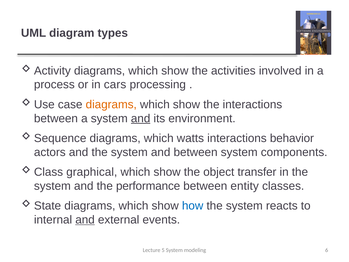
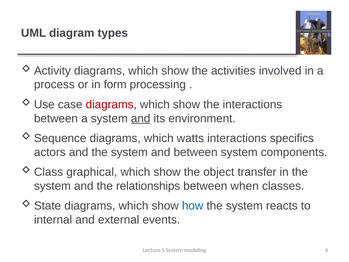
cars: cars -> form (115, 85)
diagrams colour: orange -> red (111, 104)
behavior: behavior -> specifics (292, 138)
performance: performance -> relationships (148, 186)
entity: entity -> when (245, 186)
and underline: present -> none (85, 220)
